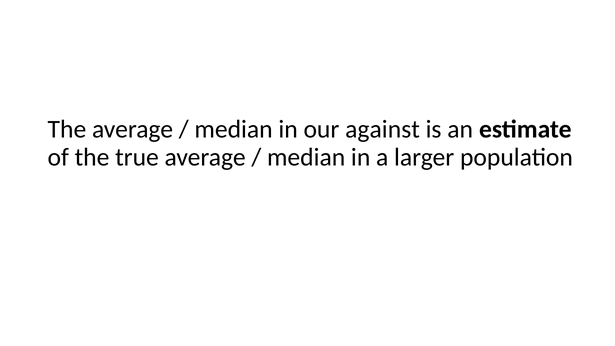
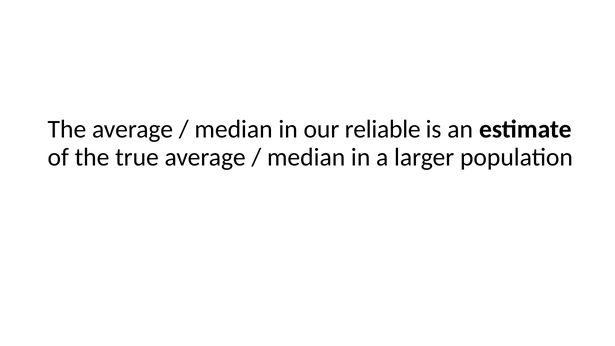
against: against -> reliable (383, 129)
